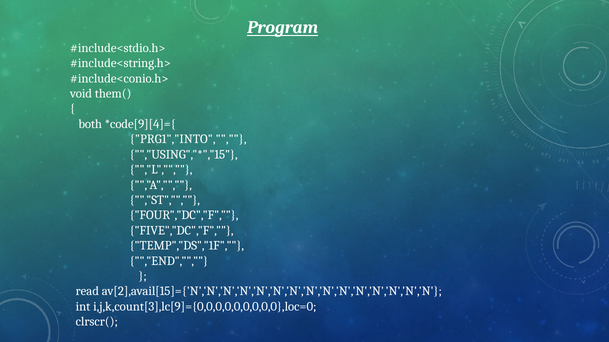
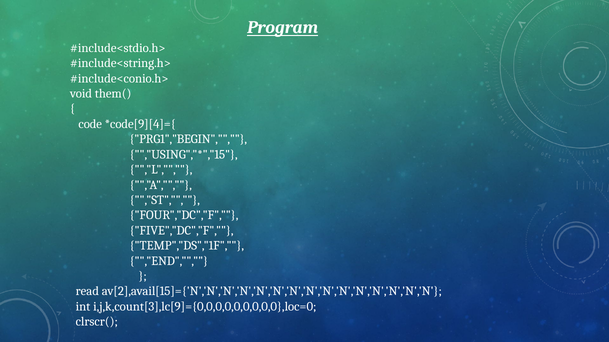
both: both -> code (90, 124)
PRG1","INTO: PRG1","INTO -> PRG1","BEGIN (188, 139)
